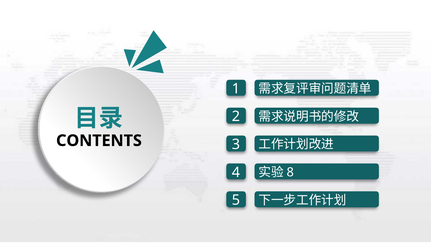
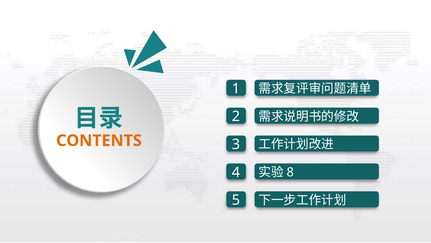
CONTENTS colour: black -> orange (99, 140)
